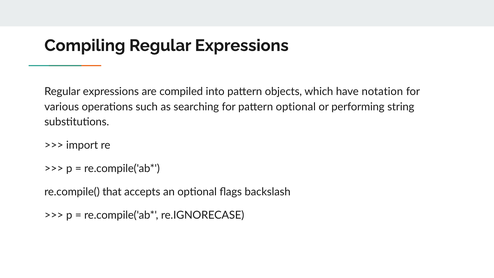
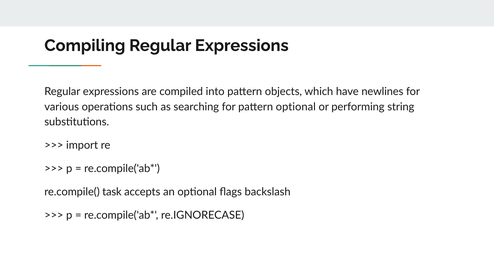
notation: notation -> newlines (382, 92)
that: that -> task (112, 192)
